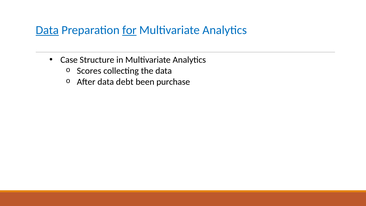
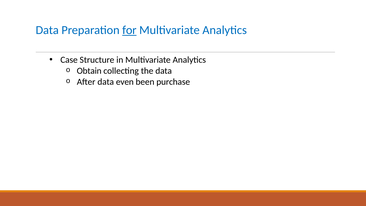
Data underline: present -> none (47, 30)
Scores: Scores -> Obtain (89, 71)
debt: debt -> even (125, 82)
